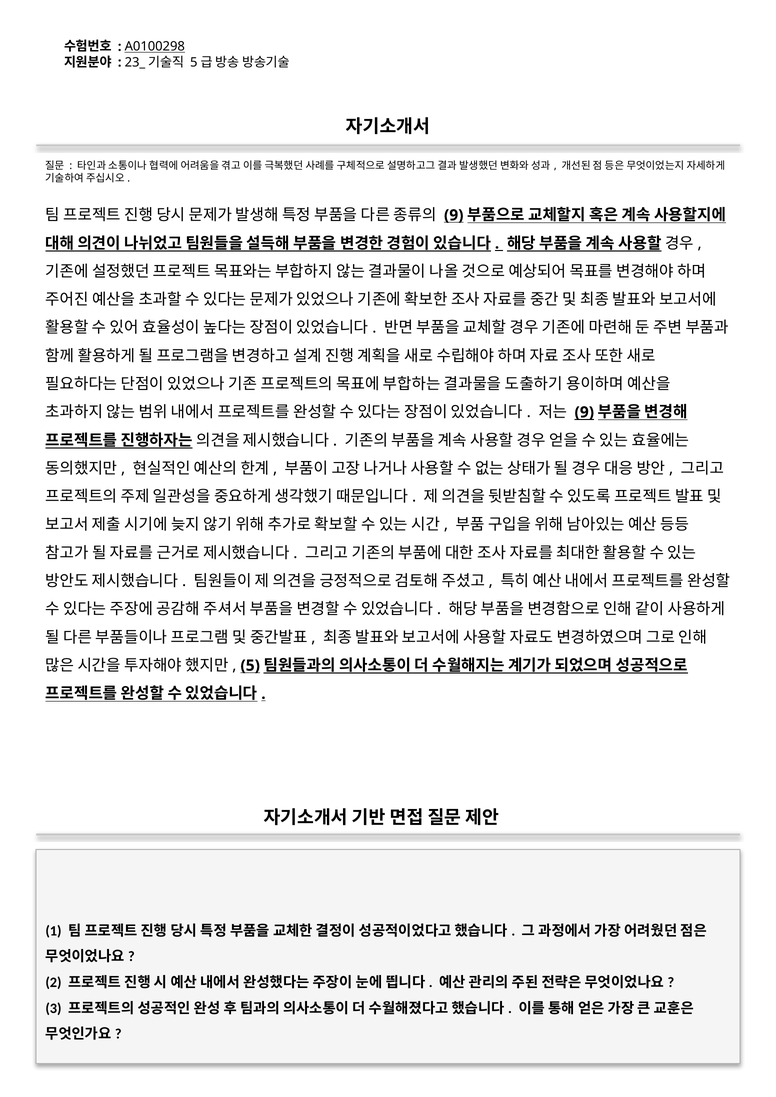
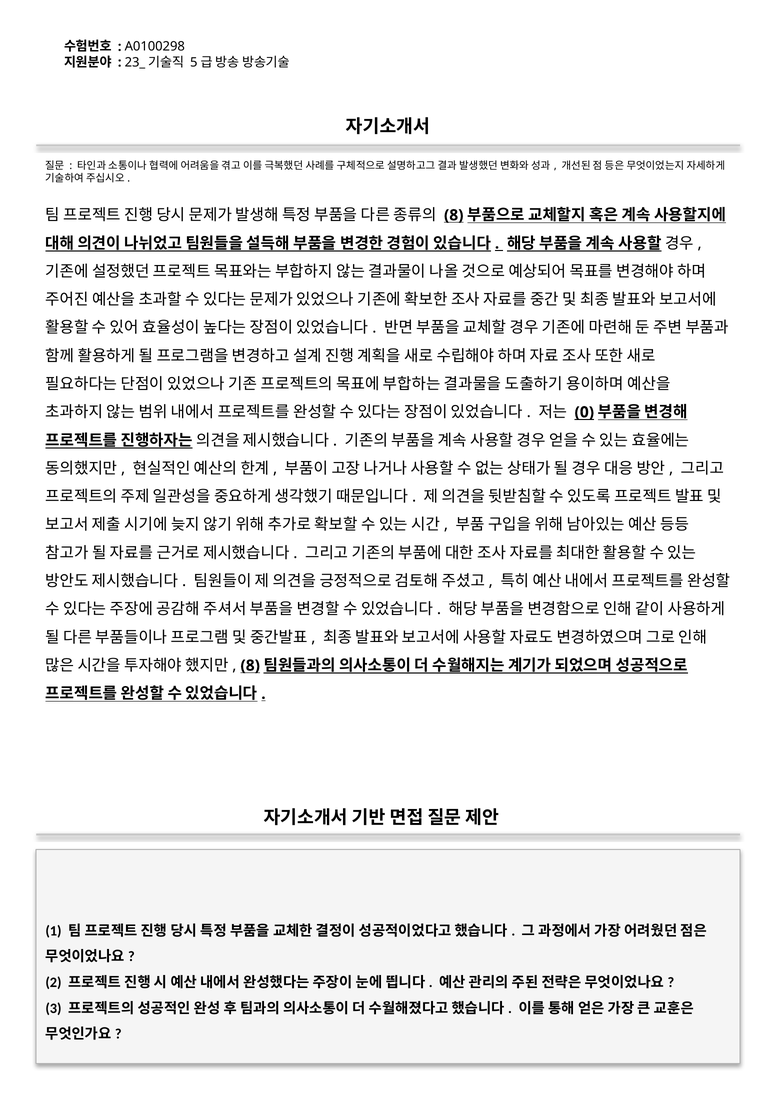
A0100298 underline: present -> none (155, 47)
9: 9 -> 8 (454, 215)
9: 9 -> 0 (584, 412)
5: 5 -> 8 (250, 666)
